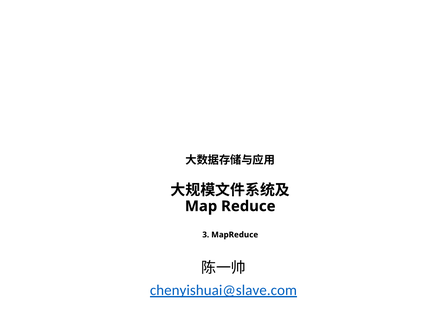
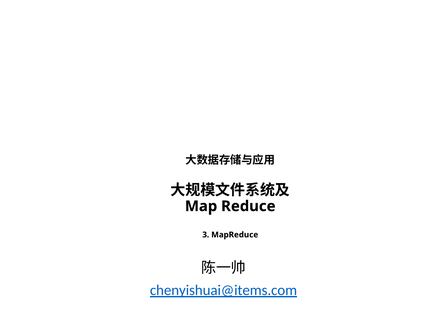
chenyishuai@slave.com: chenyishuai@slave.com -> chenyishuai@items.com (224, 291)
